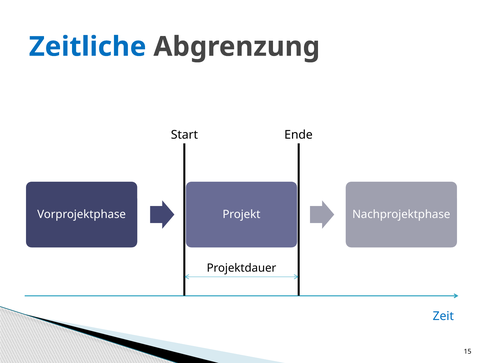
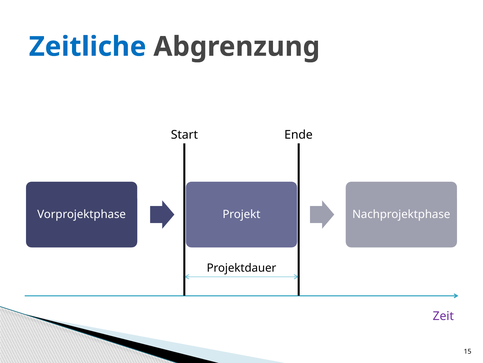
Zeit colour: blue -> purple (443, 315)
